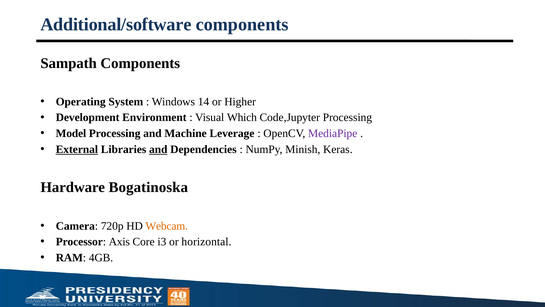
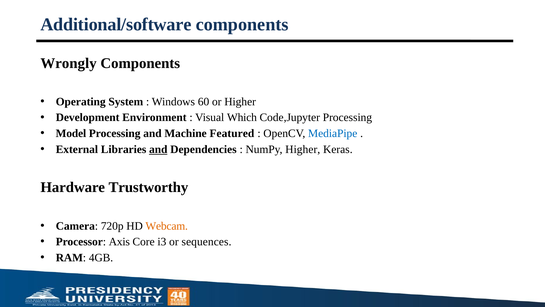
Sampath: Sampath -> Wrongly (69, 63)
14: 14 -> 60 (204, 101)
Leverage: Leverage -> Featured (232, 133)
MediaPipe colour: purple -> blue (333, 133)
External underline: present -> none (77, 149)
NumPy Minish: Minish -> Higher (303, 149)
Bogatinoska: Bogatinoska -> Trustworthy (148, 187)
horizontal: horizontal -> sequences (206, 242)
